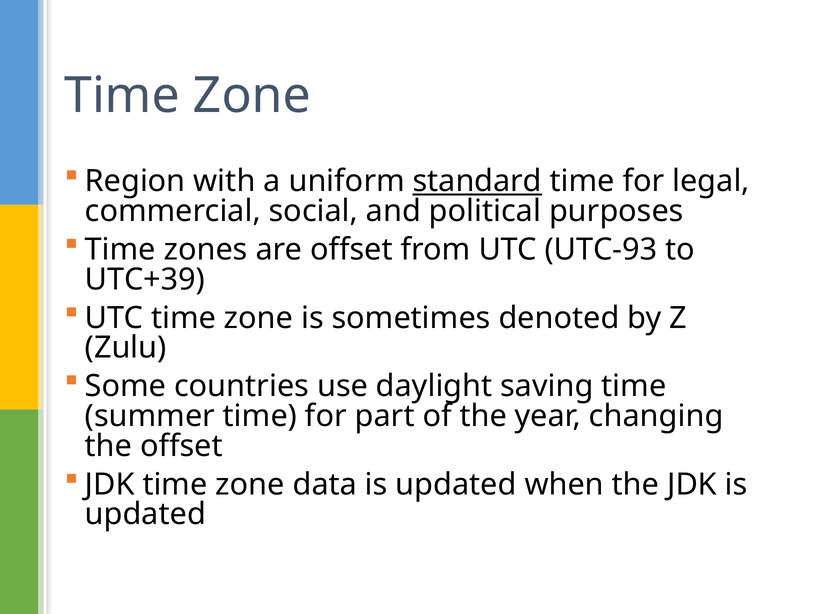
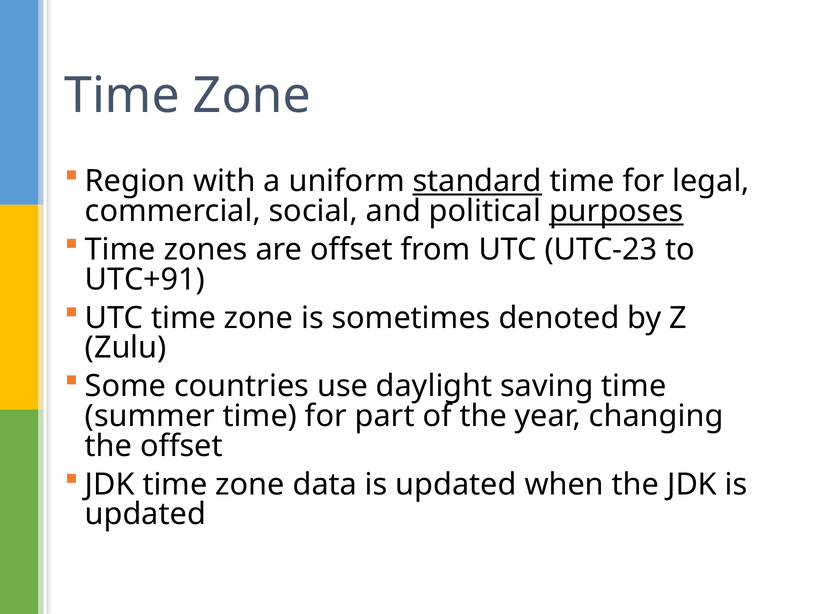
purposes underline: none -> present (616, 211)
UTC-93: UTC-93 -> UTC-23 (601, 249)
UTC+39: UTC+39 -> UTC+91 (145, 279)
